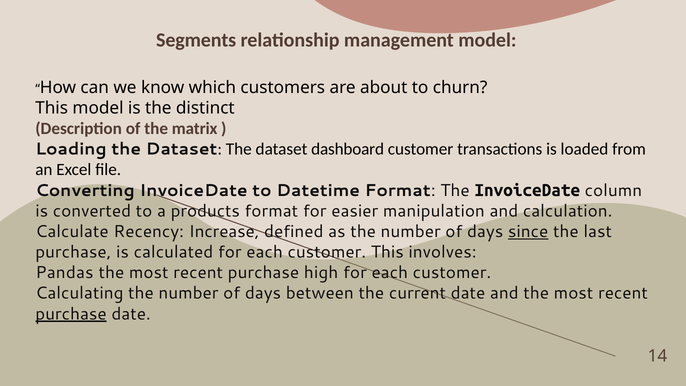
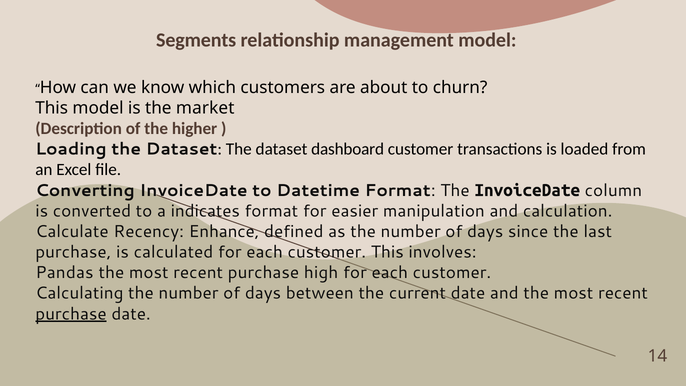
distinct: distinct -> market (205, 108)
matrix: matrix -> higher (195, 129)
products: products -> indicates (205, 211)
Increase: Increase -> Enhance (224, 231)
since underline: present -> none (528, 231)
